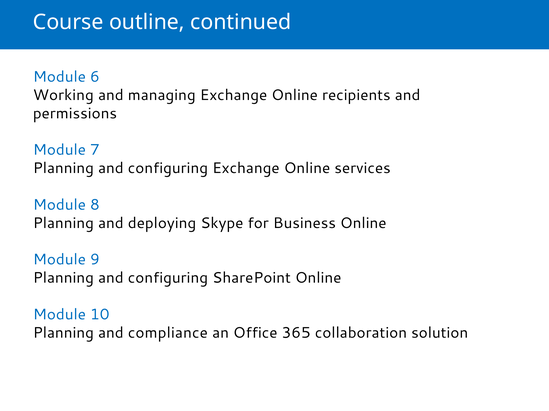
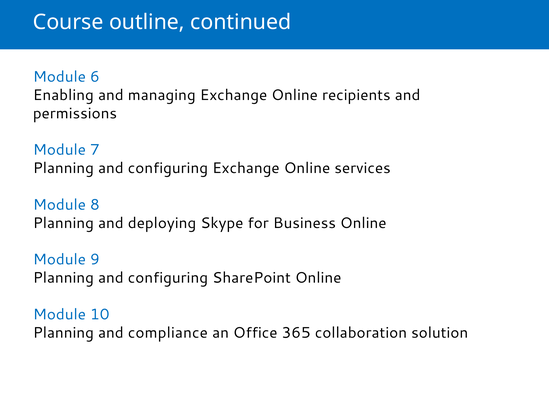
Working: Working -> Enabling (63, 95)
